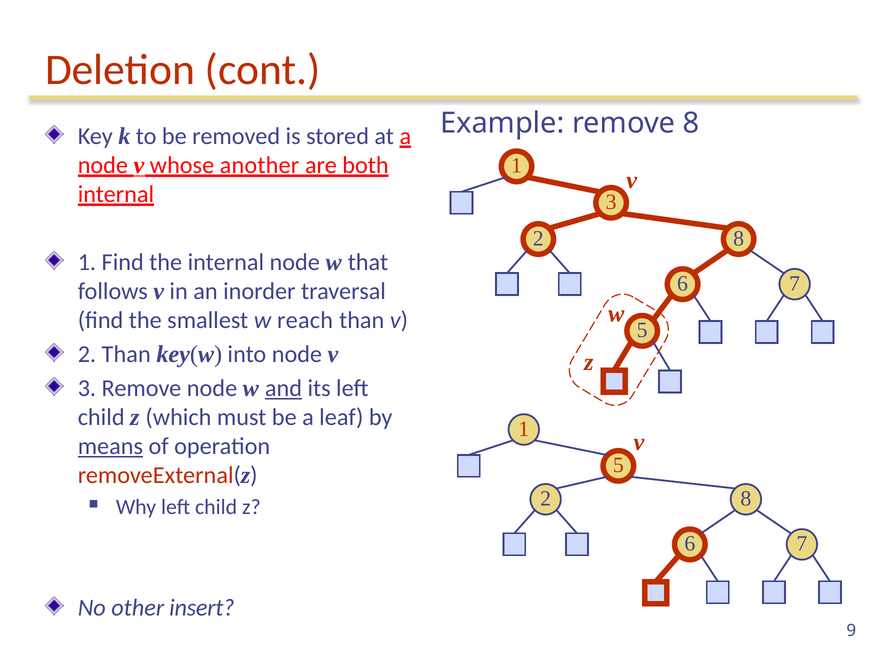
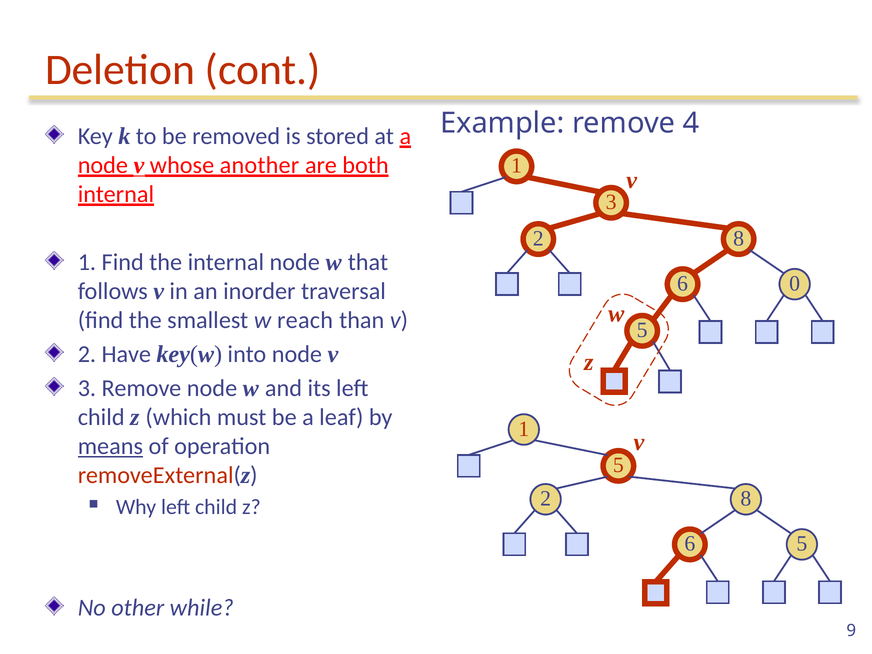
remove 8: 8 -> 4 (691, 123)
7: 7 -> 0 (795, 284)
2 Than: Than -> Have (126, 354)
and underline: present -> none (283, 388)
7: 7 -> 5 (802, 544)
insert: insert -> while (202, 608)
